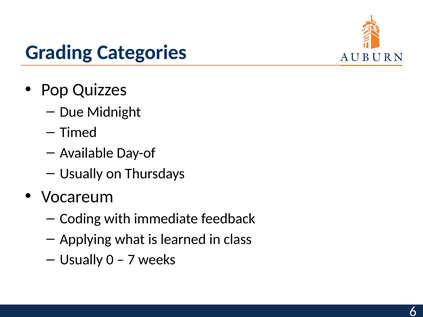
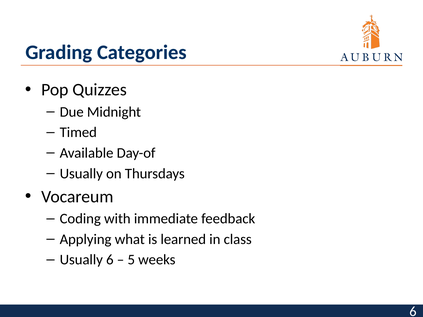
Usually 0: 0 -> 6 (110, 260)
7: 7 -> 5 (131, 260)
